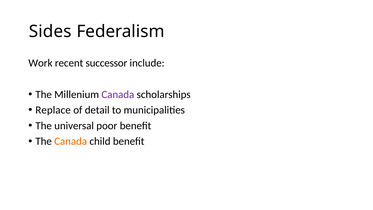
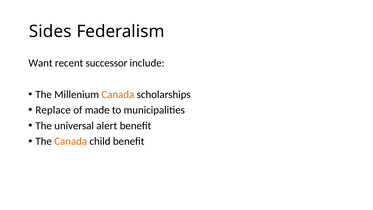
Work: Work -> Want (40, 63)
Canada colour: purple -> orange (118, 94)
detail: detail -> made (97, 110)
poor: poor -> alert (107, 126)
